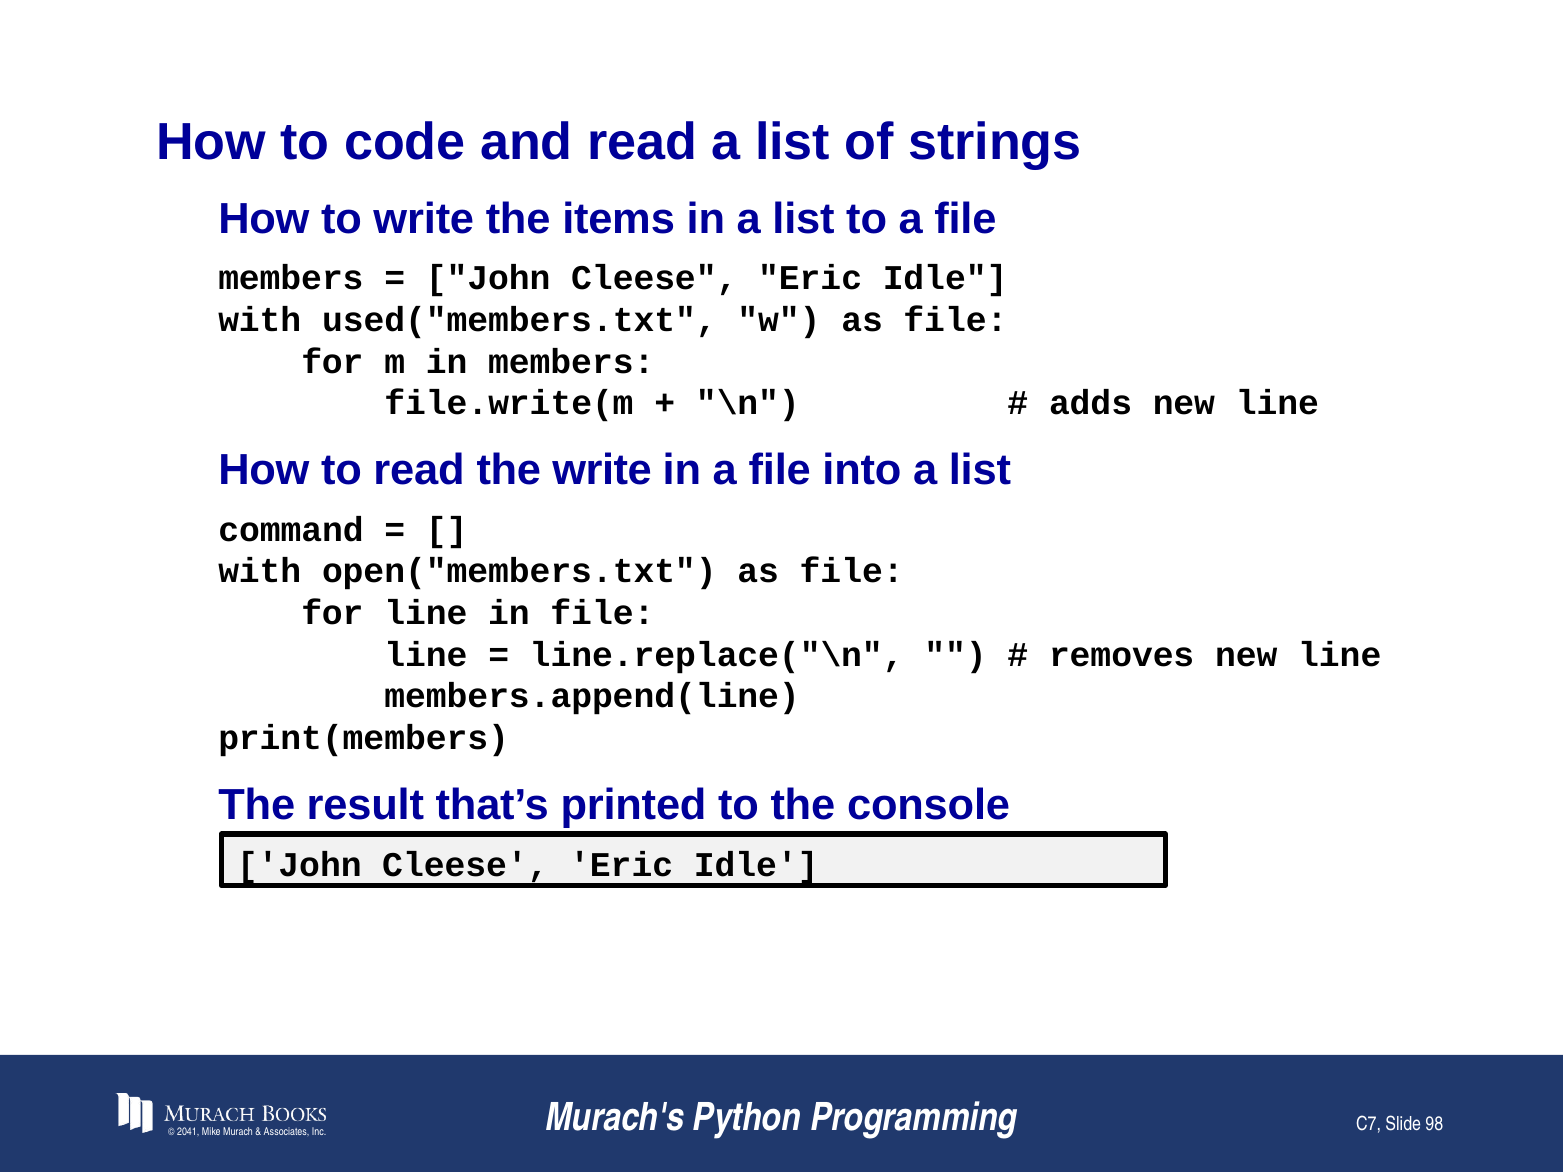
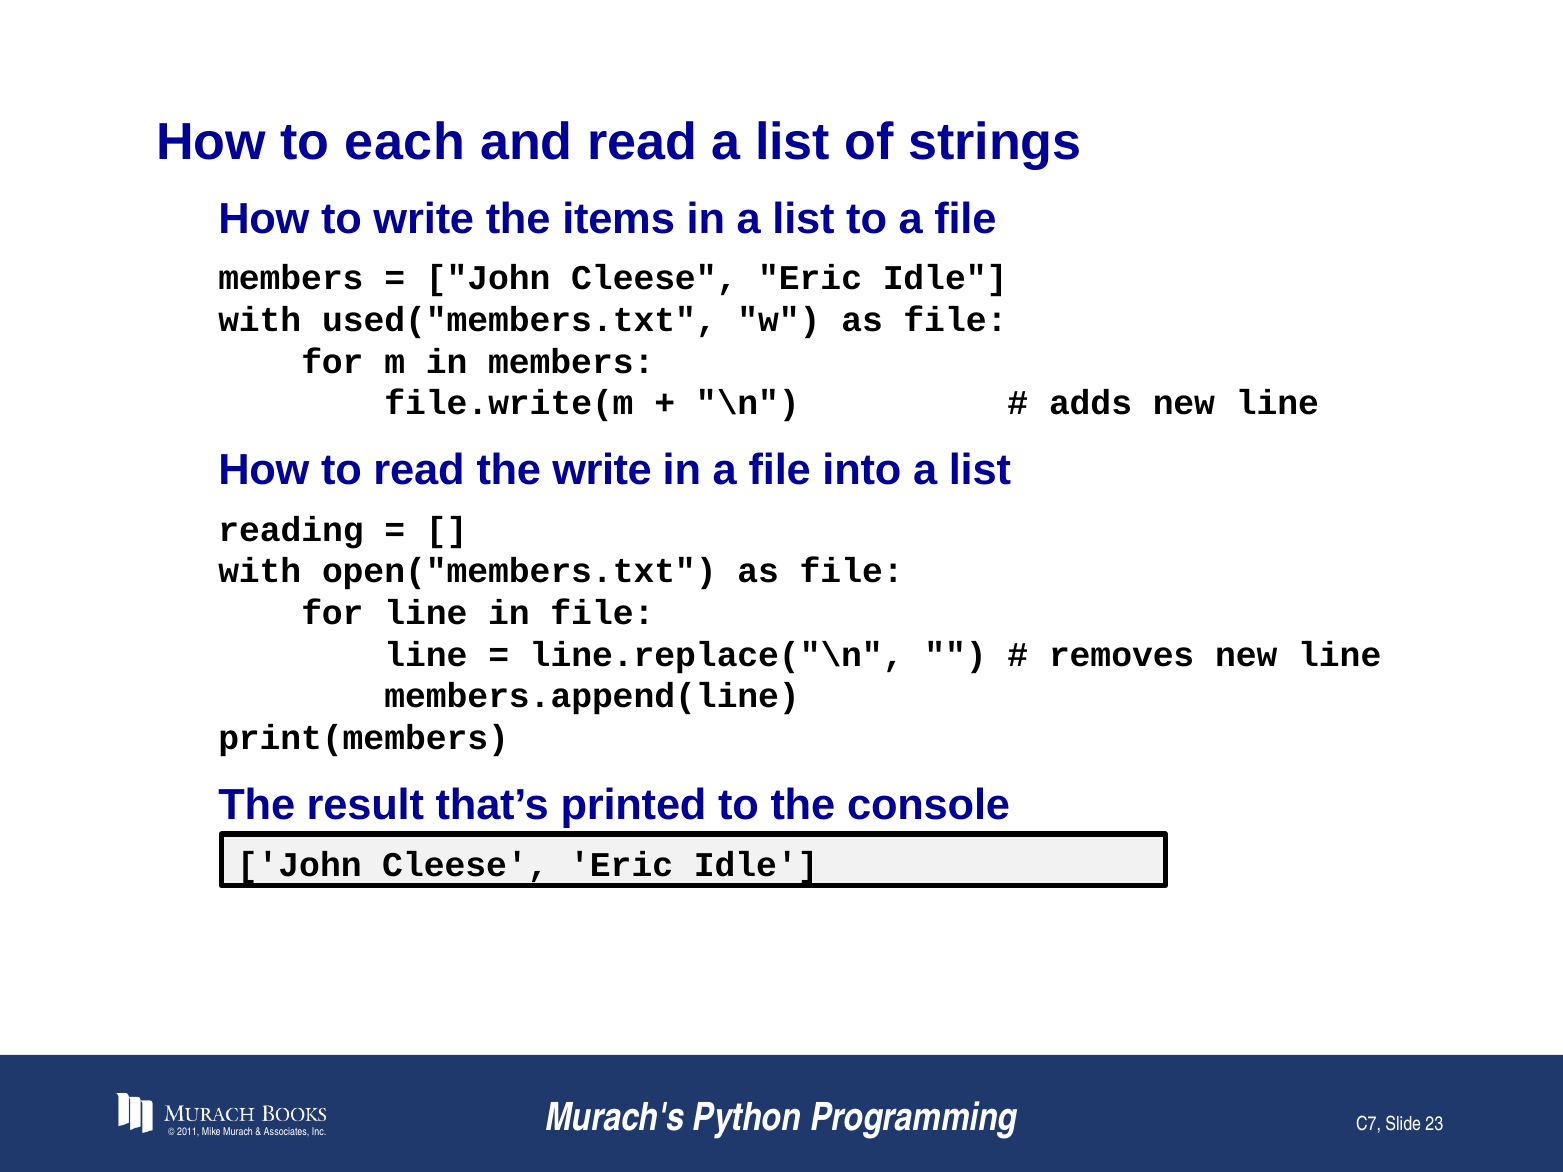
code: code -> each (405, 142)
command: command -> reading (291, 530)
2041: 2041 -> 2011 (188, 1133)
98: 98 -> 23 (1434, 1125)
